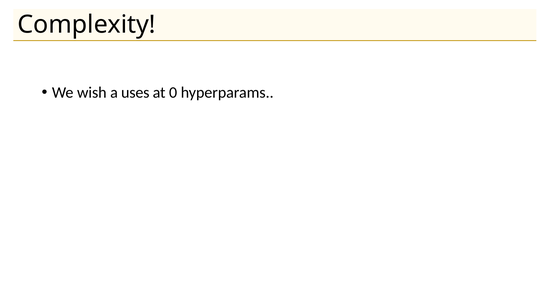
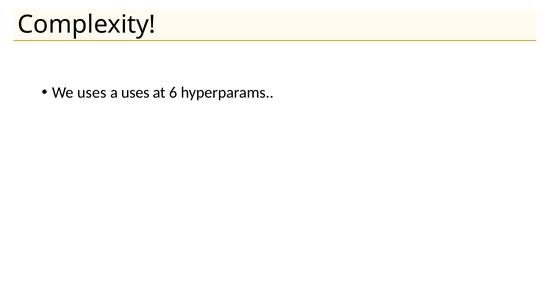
We wish: wish -> uses (92, 92)
0: 0 -> 6 (173, 92)
